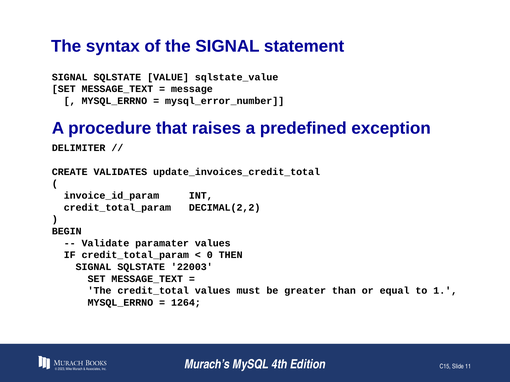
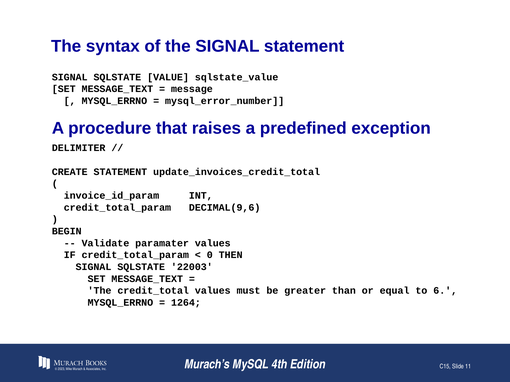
CREATE VALIDATES: VALIDATES -> STATEMENT (120, 172)
DECIMAL(2,2: DECIMAL(2,2 -> DECIMAL(9,6 (225, 208)
1: 1 -> 6 (445, 291)
